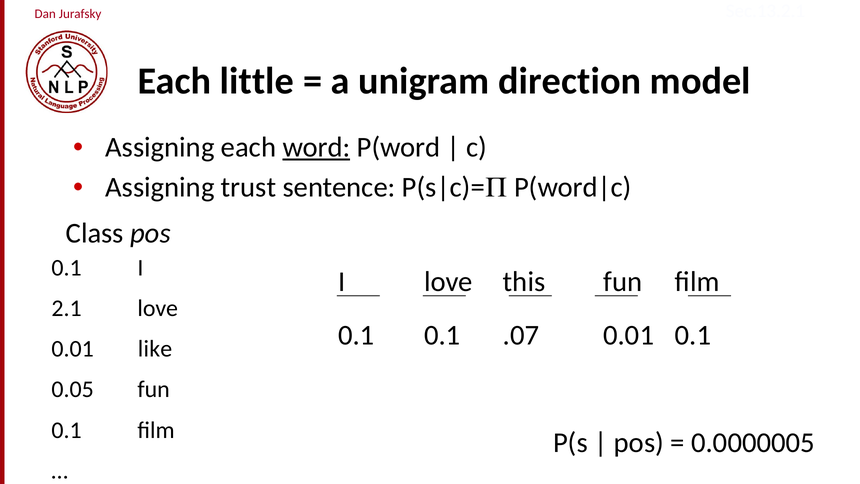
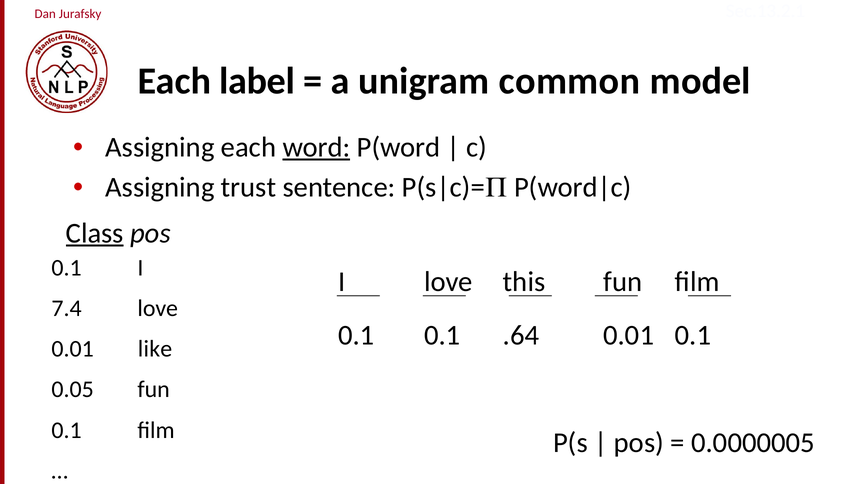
little: little -> label (257, 81)
direction: direction -> common (570, 81)
Class underline: none -> present (95, 233)
2.1: 2.1 -> 7.4 (67, 308)
.07: .07 -> .64 (521, 335)
